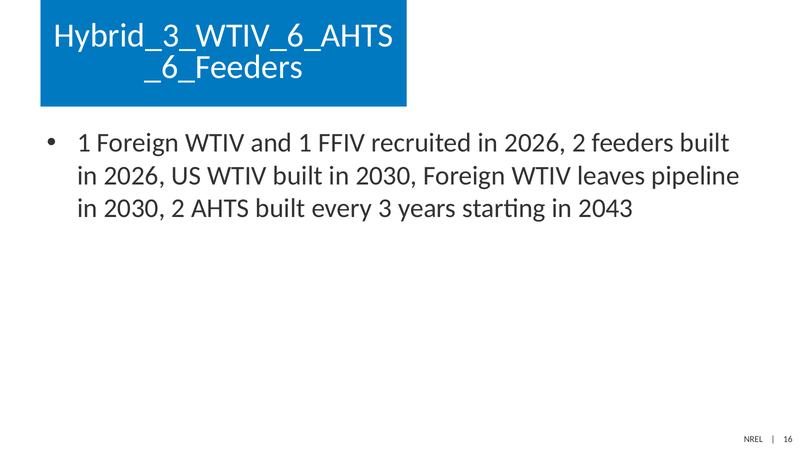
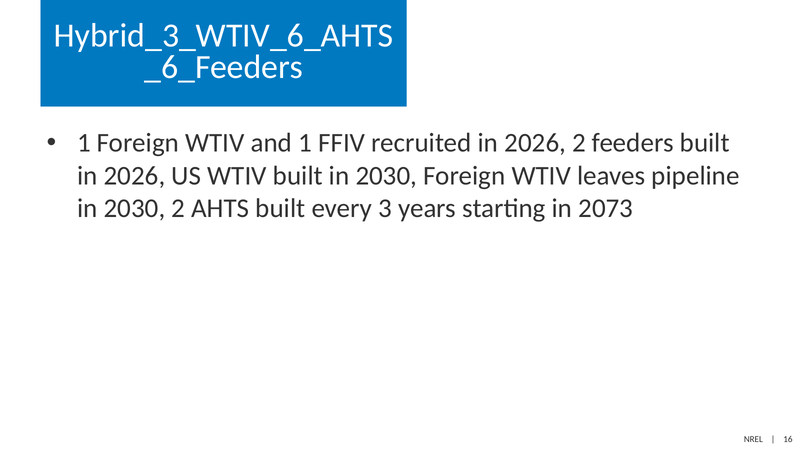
2043: 2043 -> 2073 (606, 208)
